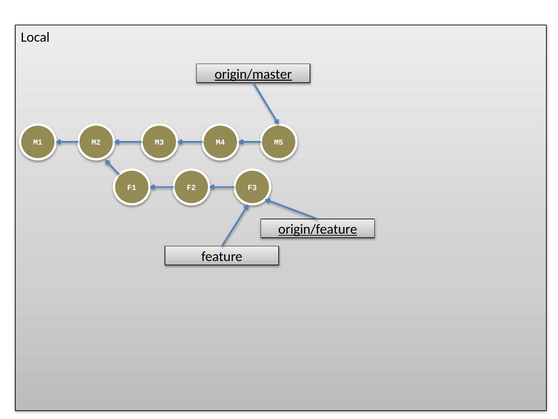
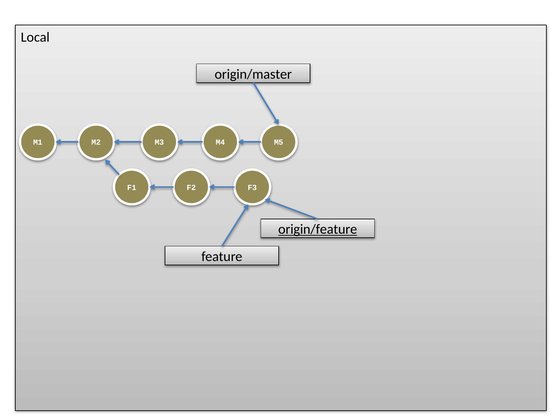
origin/master underline: present -> none (253, 74)
